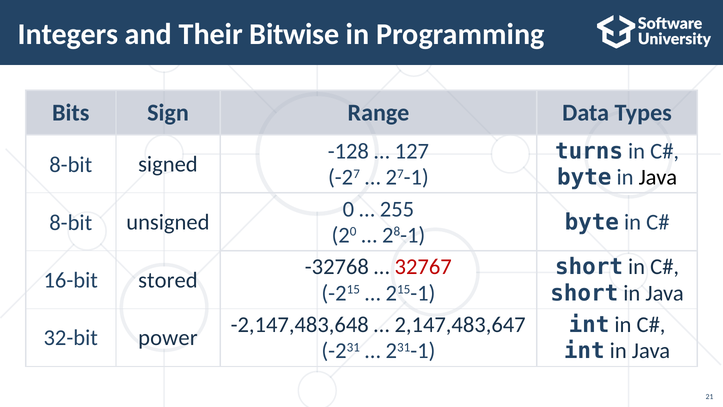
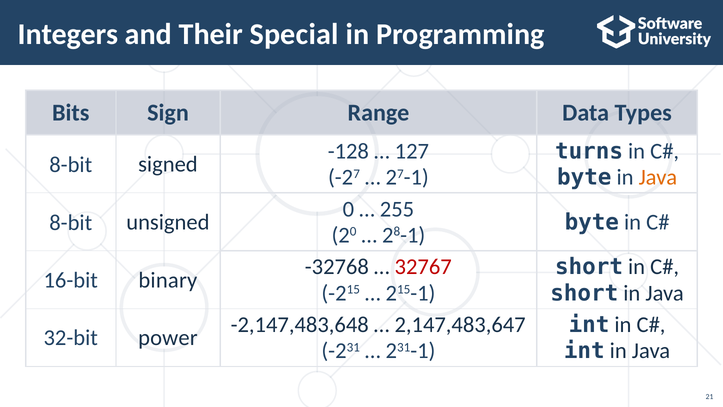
Bitwise: Bitwise -> Special (294, 34)
Java colour: black -> orange (658, 177)
stored: stored -> binary (168, 280)
